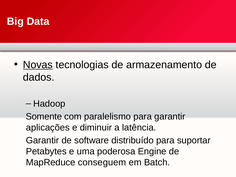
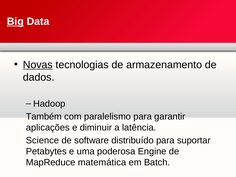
Big underline: none -> present (15, 22)
Somente: Somente -> Também (44, 117)
Garantir: Garantir -> Science (42, 140)
conseguem: conseguem -> matemática (102, 162)
